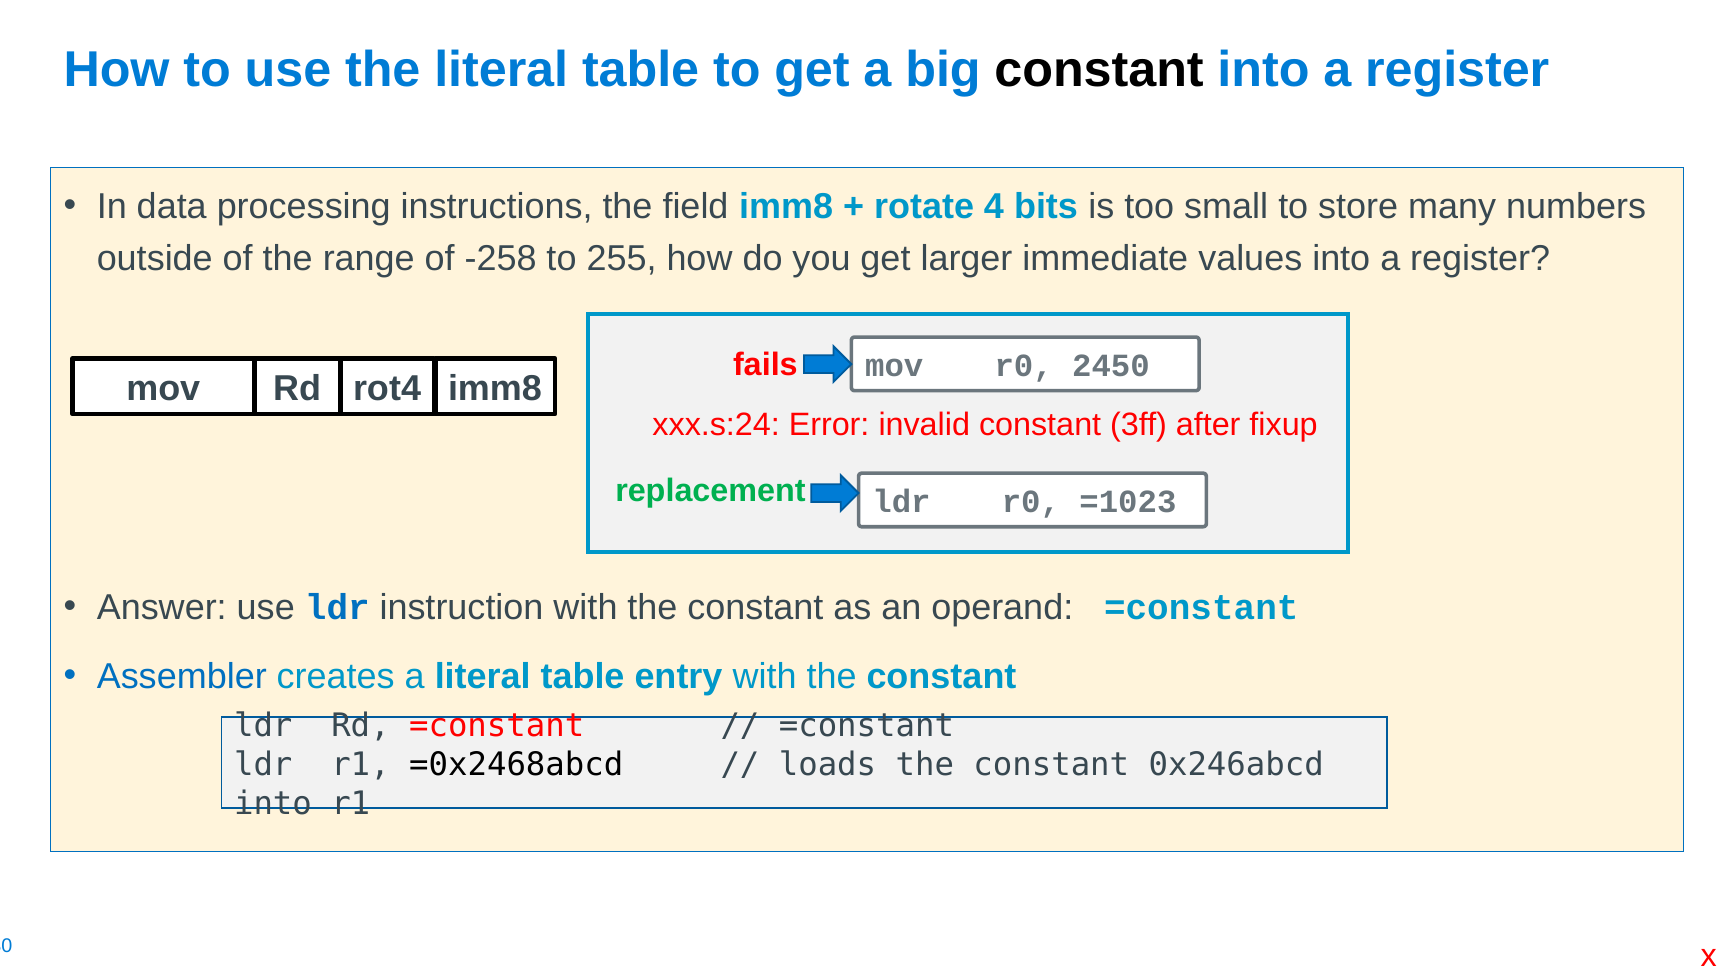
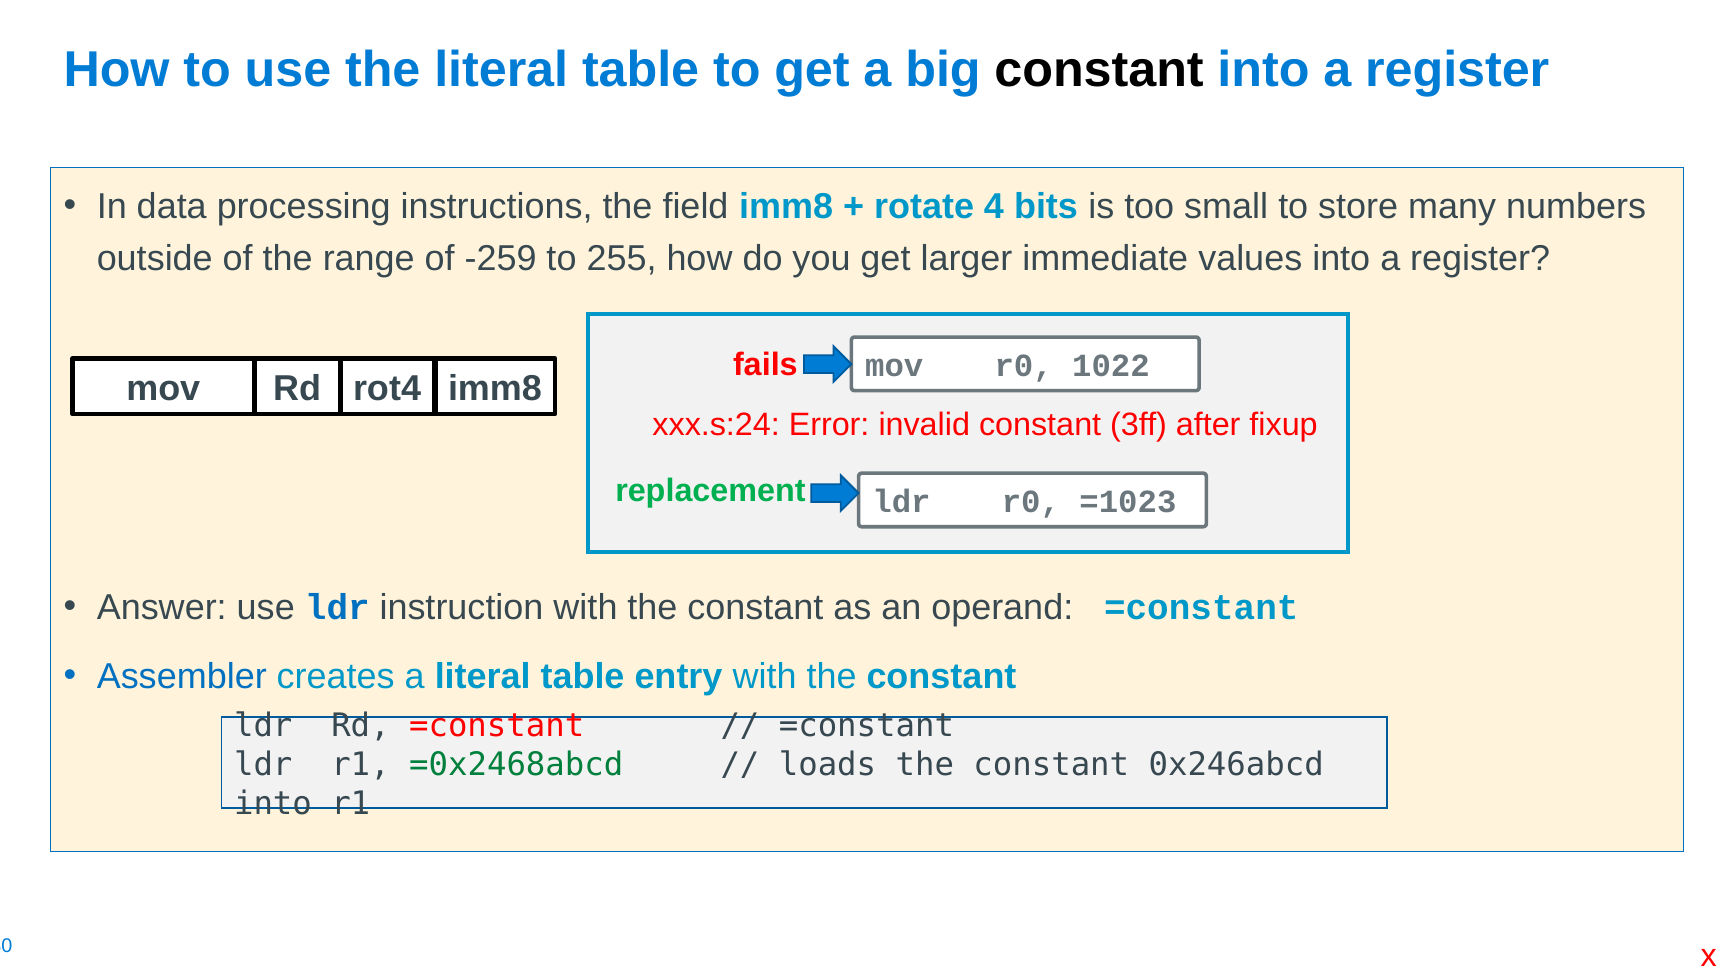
-258: -258 -> -259 (501, 259)
2450: 2450 -> 1022 (1111, 366)
=0x2468abcd colour: black -> green (516, 765)
